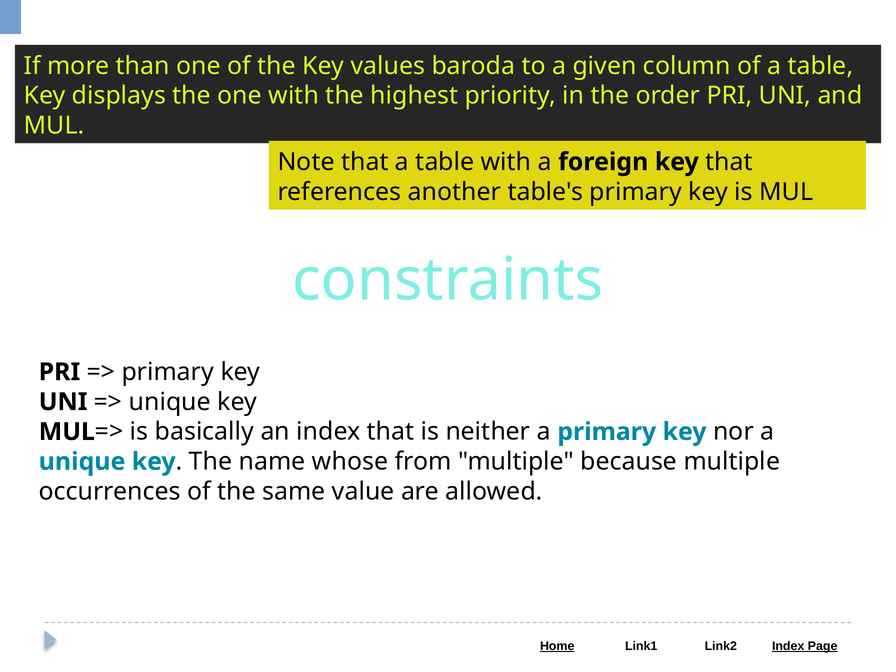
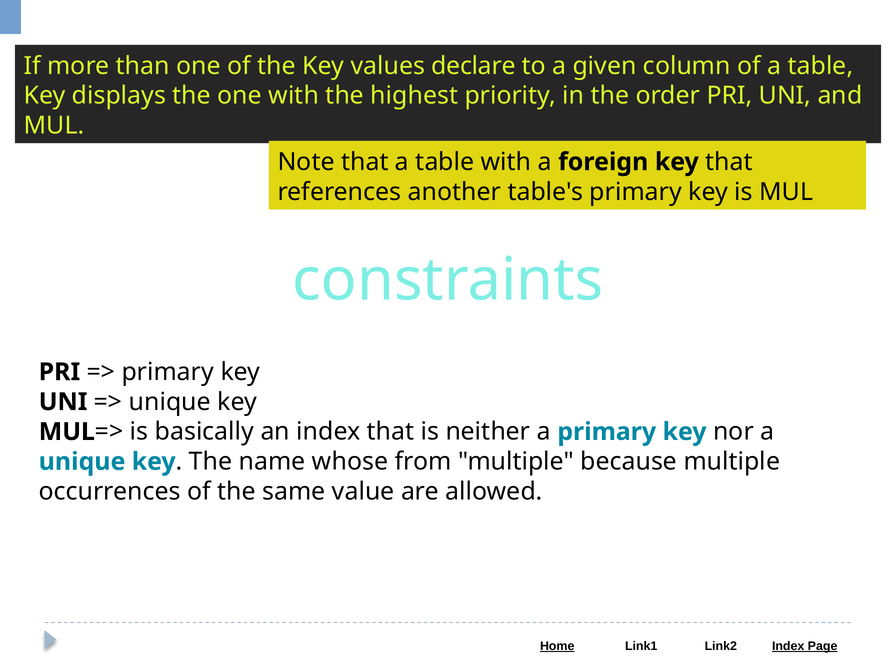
baroda: baroda -> declare (473, 66)
